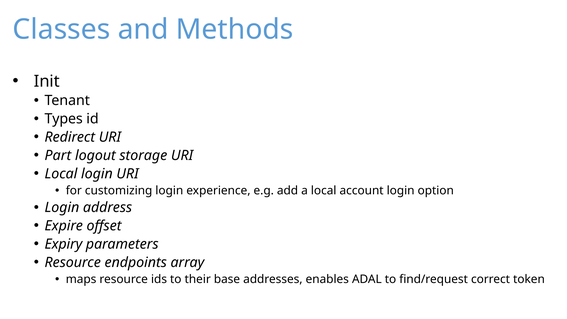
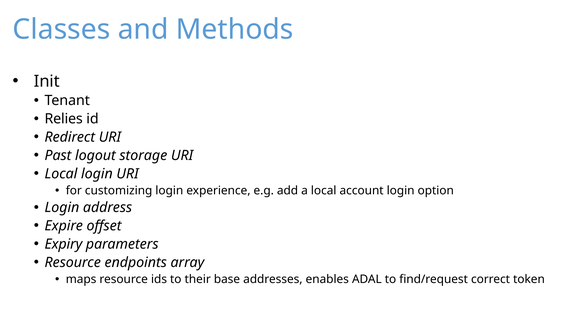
Types: Types -> Relies (64, 119)
Part: Part -> Past (58, 155)
